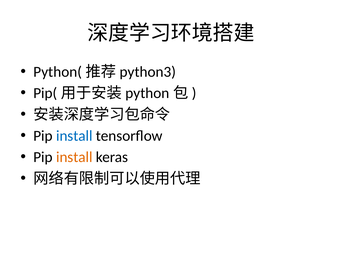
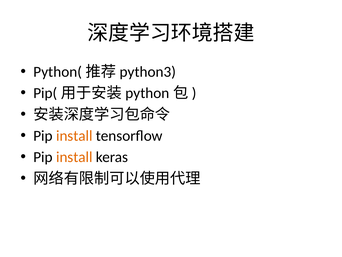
install colour: blue -> orange (74, 136)
